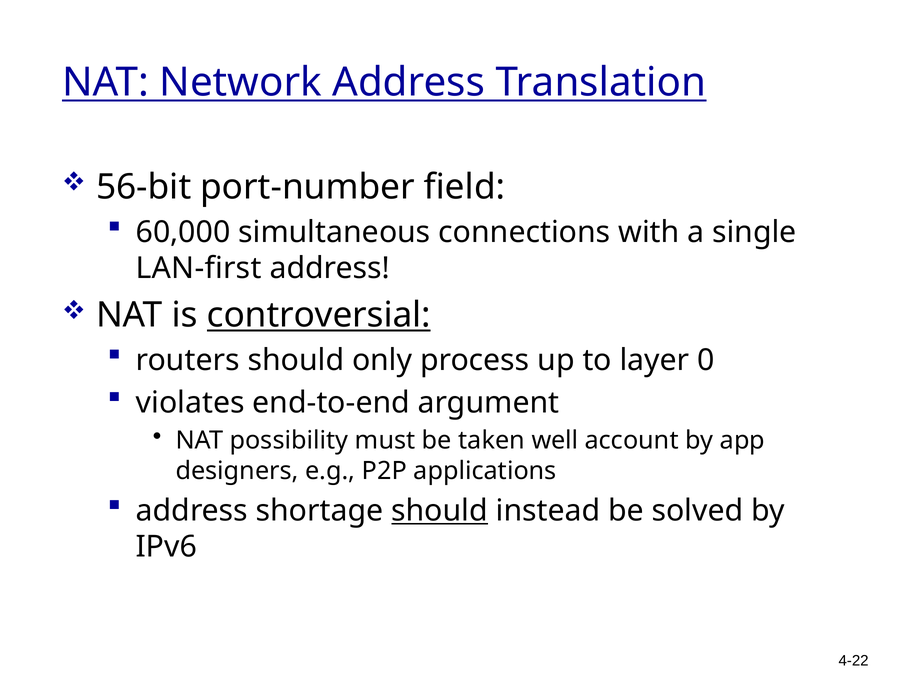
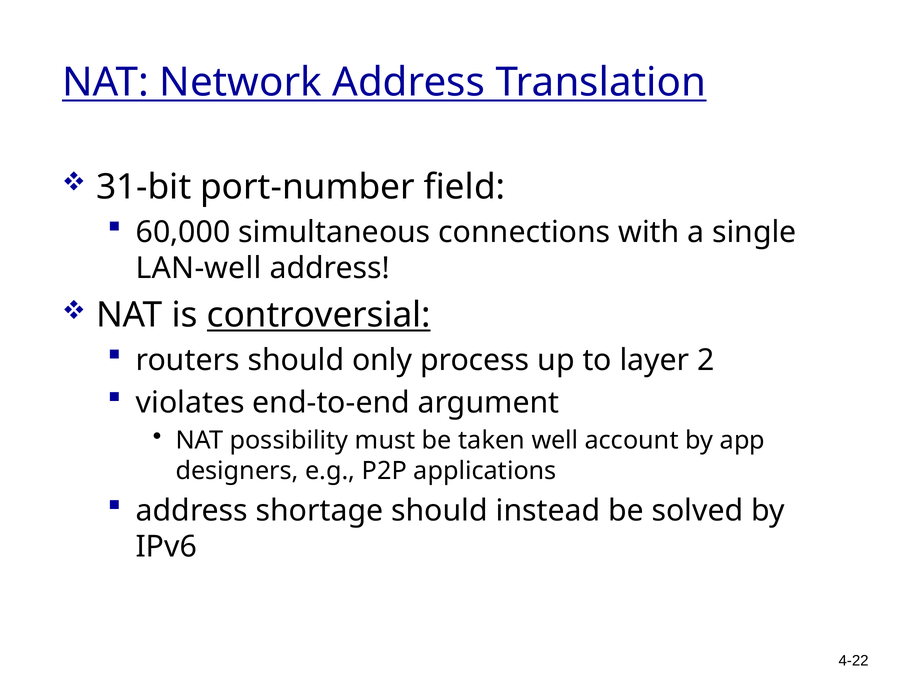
56-bit: 56-bit -> 31-bit (144, 187)
LAN-first: LAN-first -> LAN-well (199, 268)
0: 0 -> 2 (706, 360)
should underline: present -> none (440, 511)
